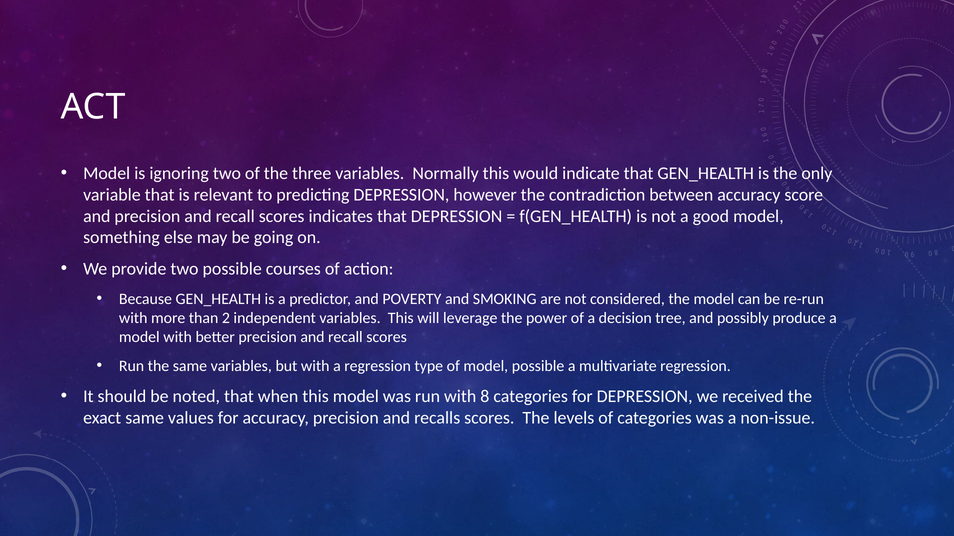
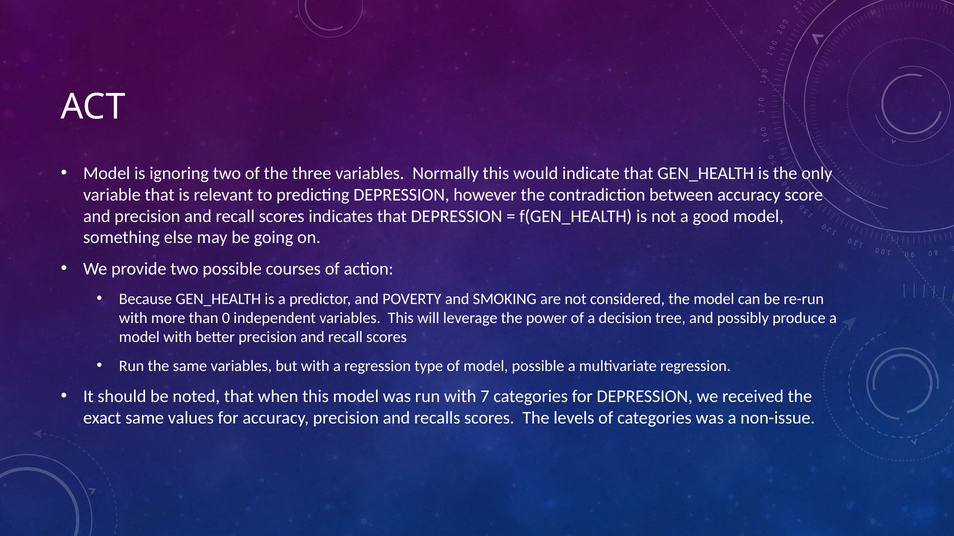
2: 2 -> 0 (226, 318)
8: 8 -> 7 (485, 397)
